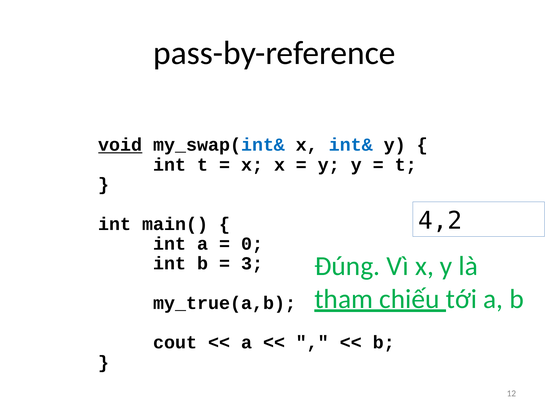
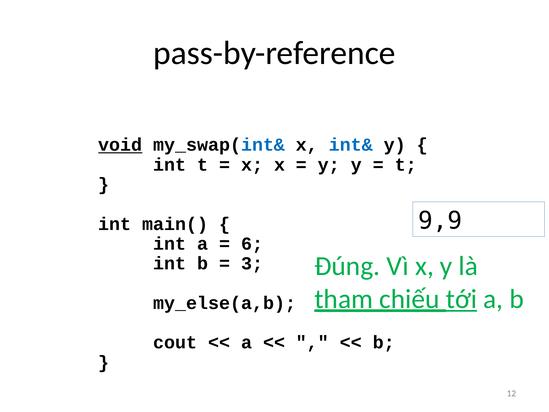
4,2: 4,2 -> 9,9 (440, 221)
0: 0 -> 6 (252, 244)
tới underline: none -> present (462, 299)
my_true(a,b: my_true(a,b -> my_else(a,b (225, 303)
